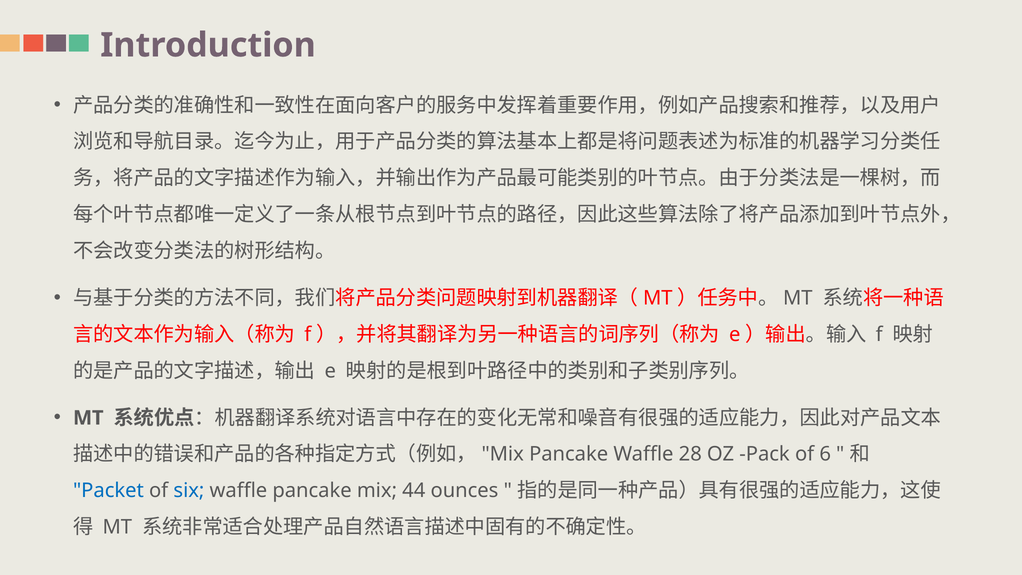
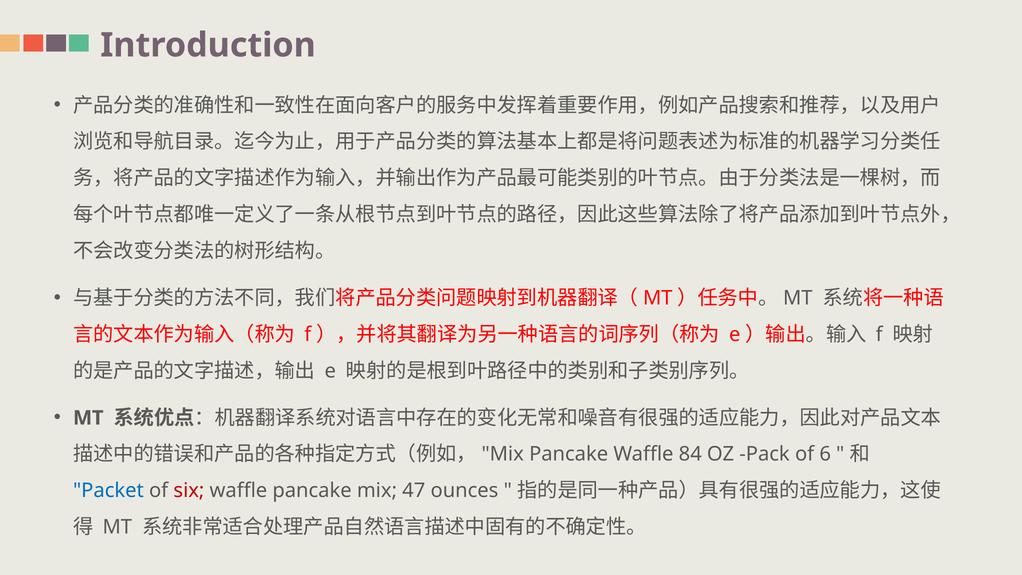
28: 28 -> 84 (690, 454)
six colour: blue -> red (189, 491)
44: 44 -> 47 (414, 491)
